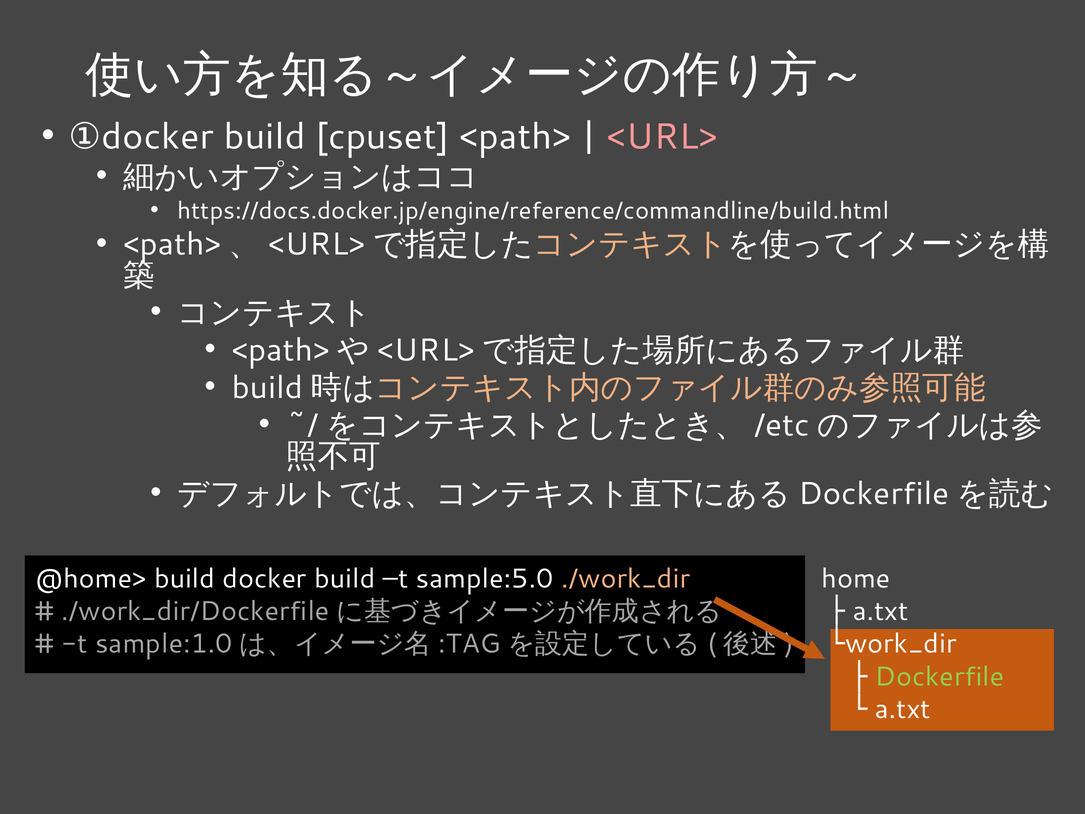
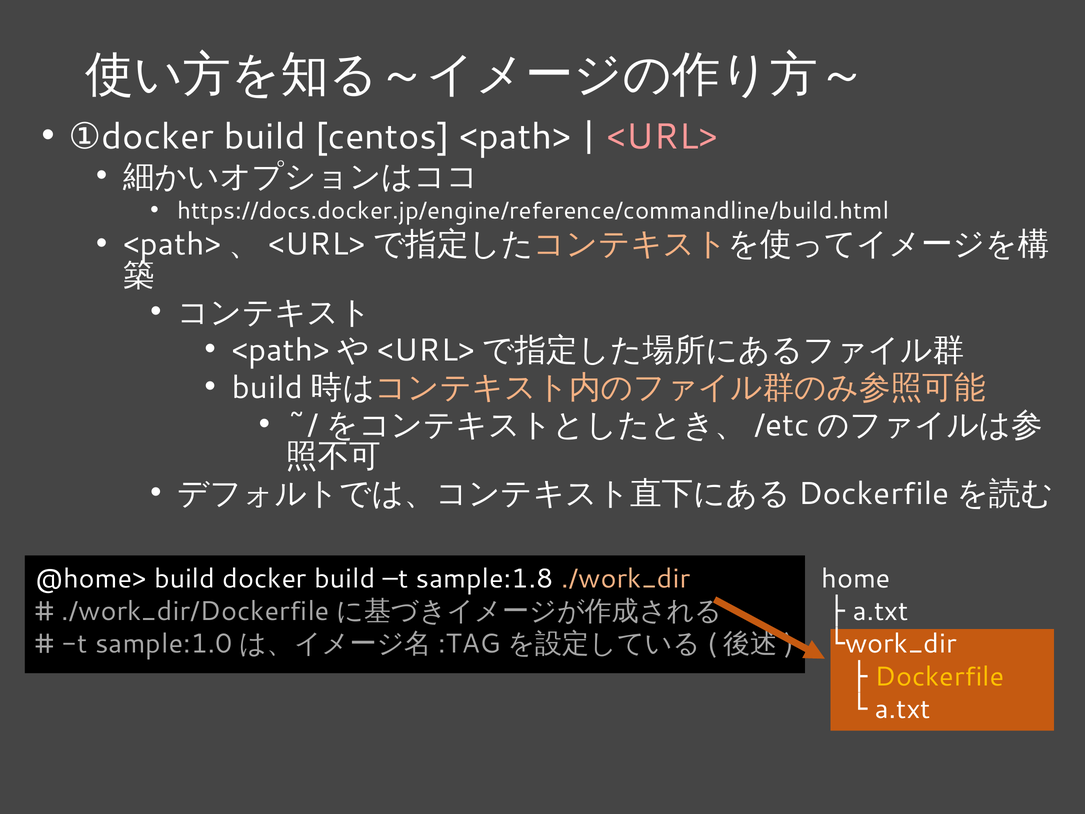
cpuset: cpuset -> centos (382, 137)
sample:5.0: sample:5.0 -> sample:1.8 (485, 579)
Dockerfile colour: light green -> yellow (940, 676)
